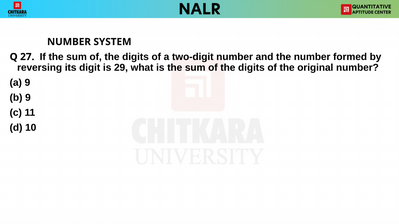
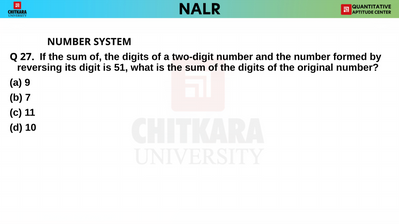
29: 29 -> 51 (121, 68)
b 9: 9 -> 7 (28, 98)
